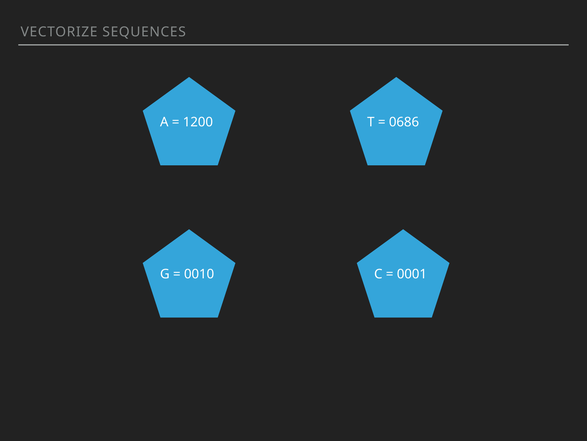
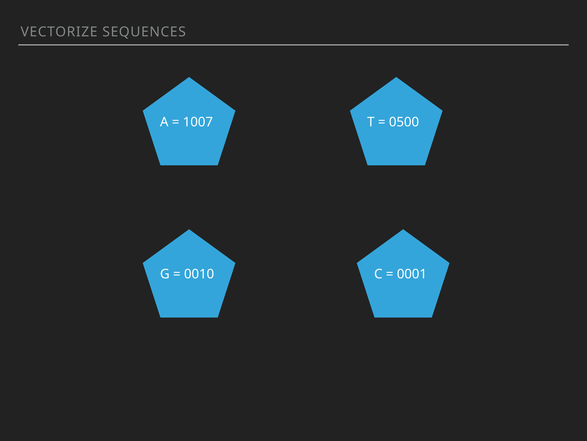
1200: 1200 -> 1007 (198, 122)
0686: 0686 -> 0500 (404, 122)
